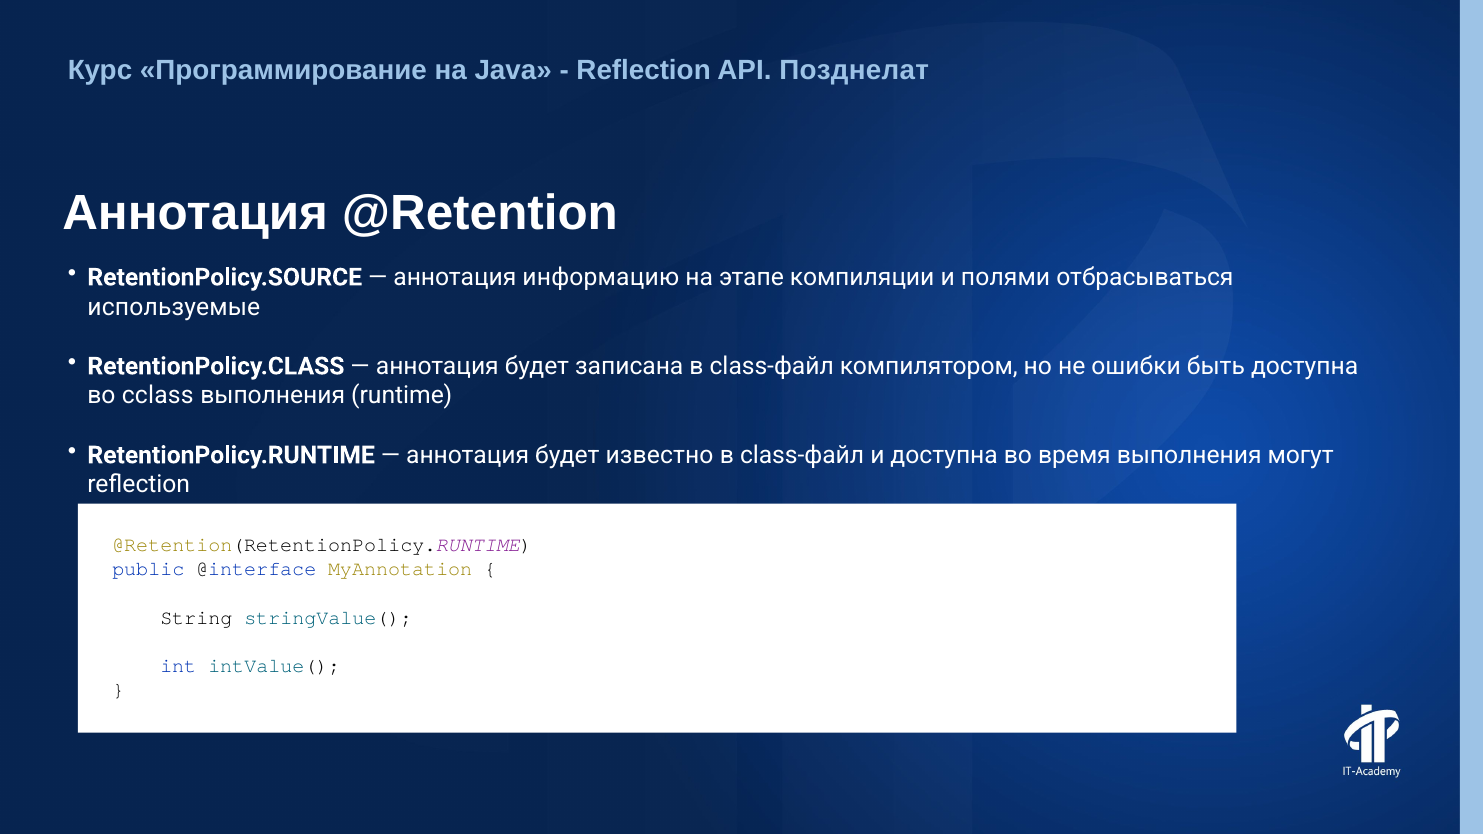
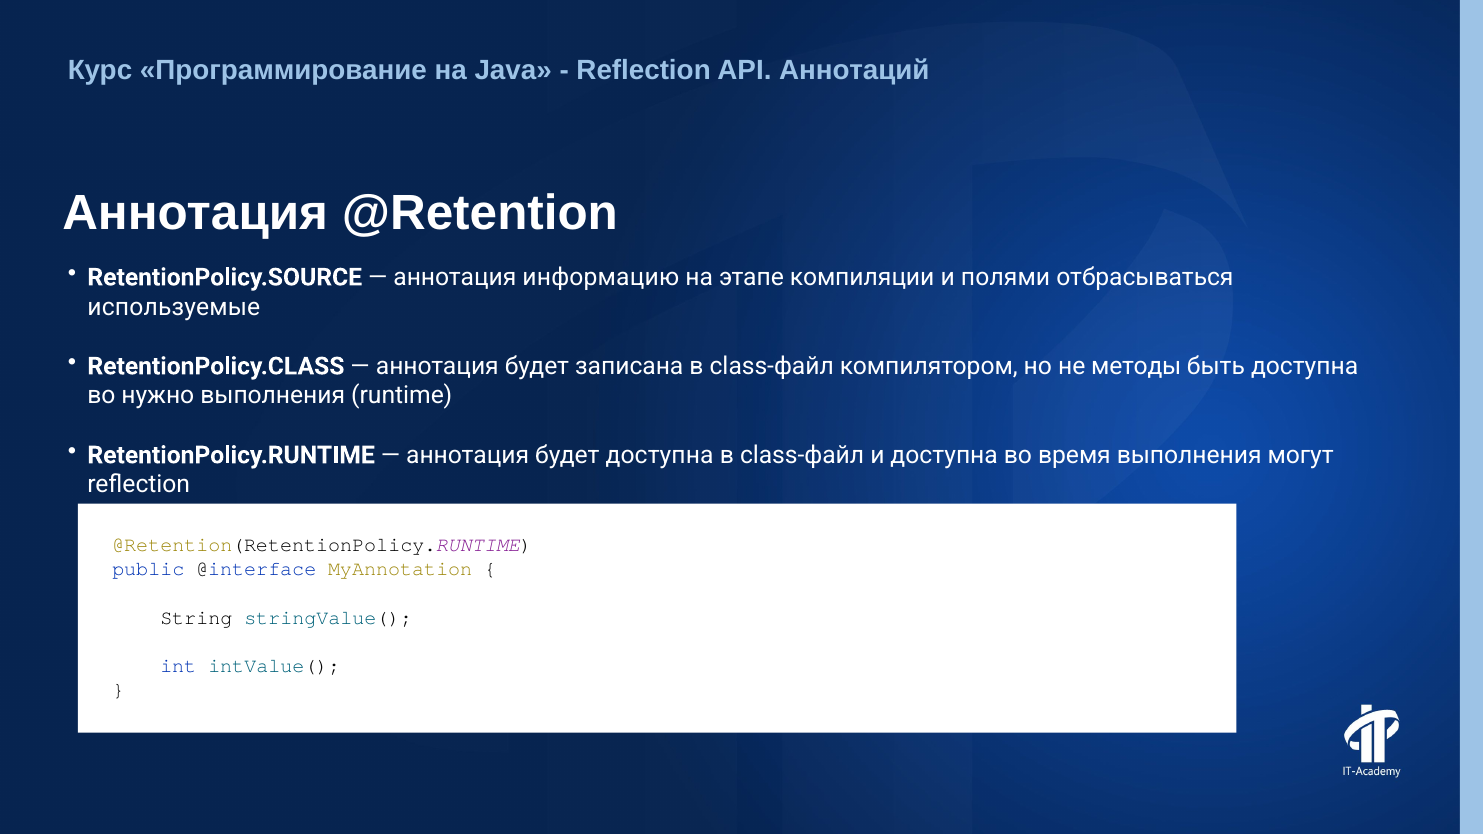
Позднелат: Позднелат -> Аннотаций (854, 70)
ошибки: ошибки -> методы (1136, 366)
cclass: cclass -> нужно (158, 396)
будет известно: известно -> доступна (660, 455)
